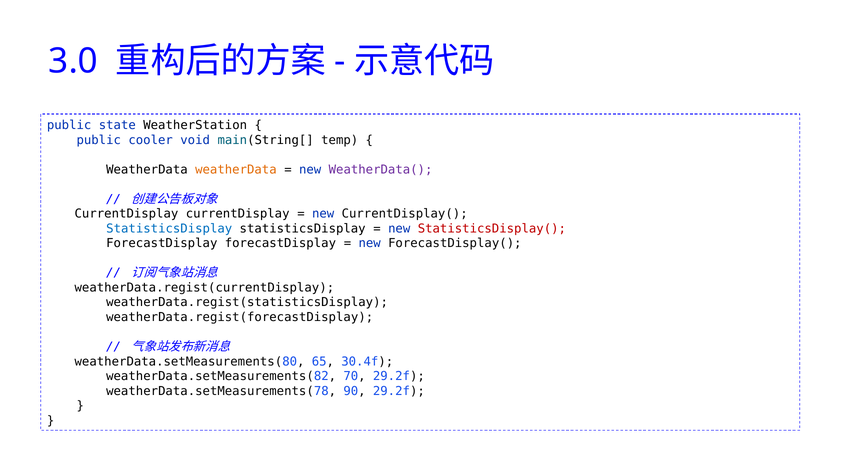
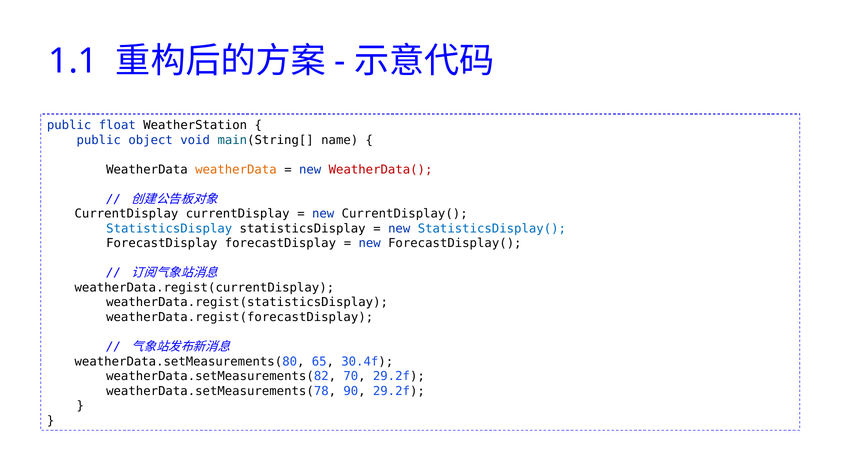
3.0: 3.0 -> 1.1 (73, 61)
state: state -> float (117, 125)
cooler: cooler -> object (151, 140)
temp: temp -> name (340, 140)
WeatherData( colour: purple -> red (381, 170)
StatisticsDisplay( colour: red -> blue (492, 229)
